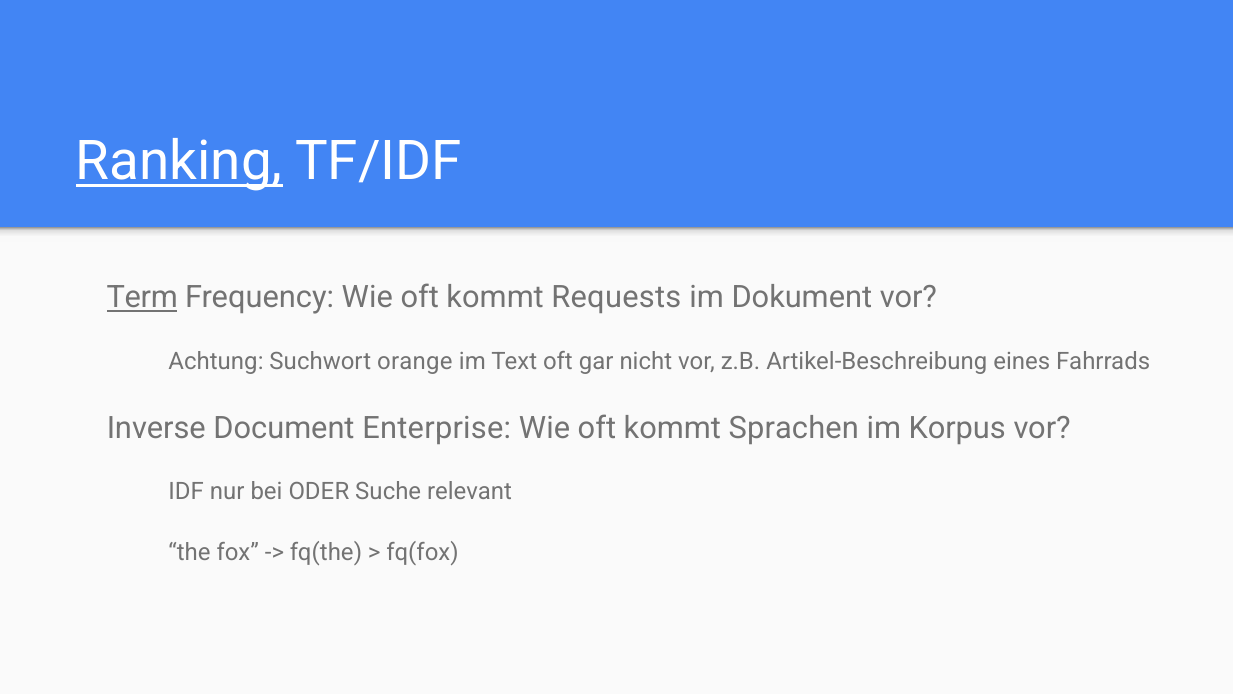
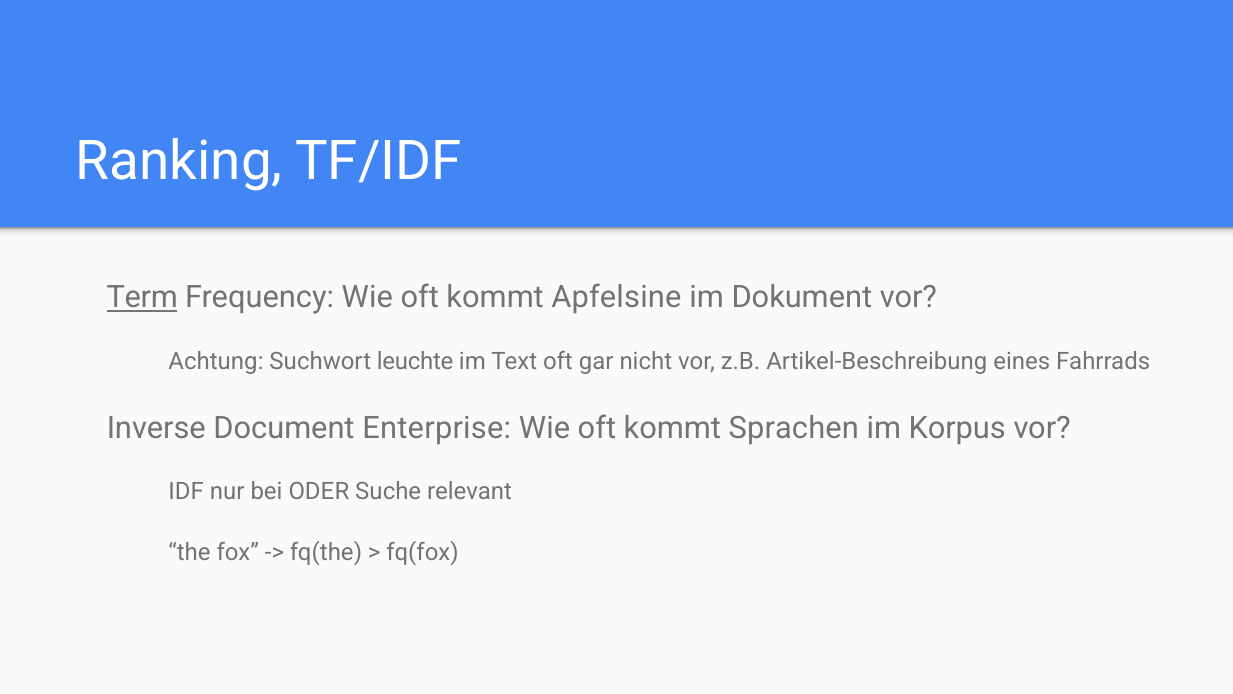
Ranking underline: present -> none (179, 162)
Requests: Requests -> Apfelsine (616, 297)
orange: orange -> leuchte (415, 361)
